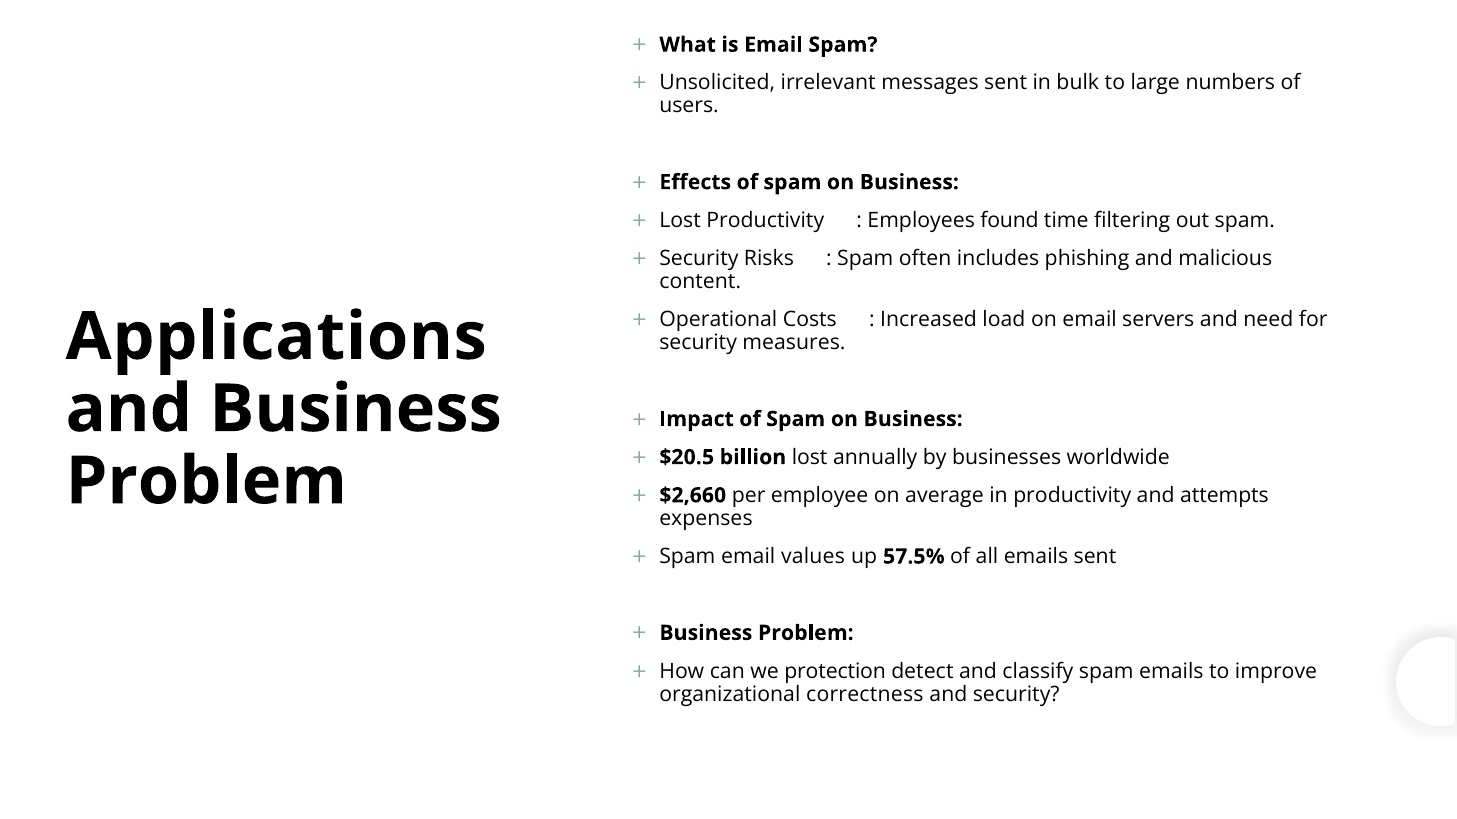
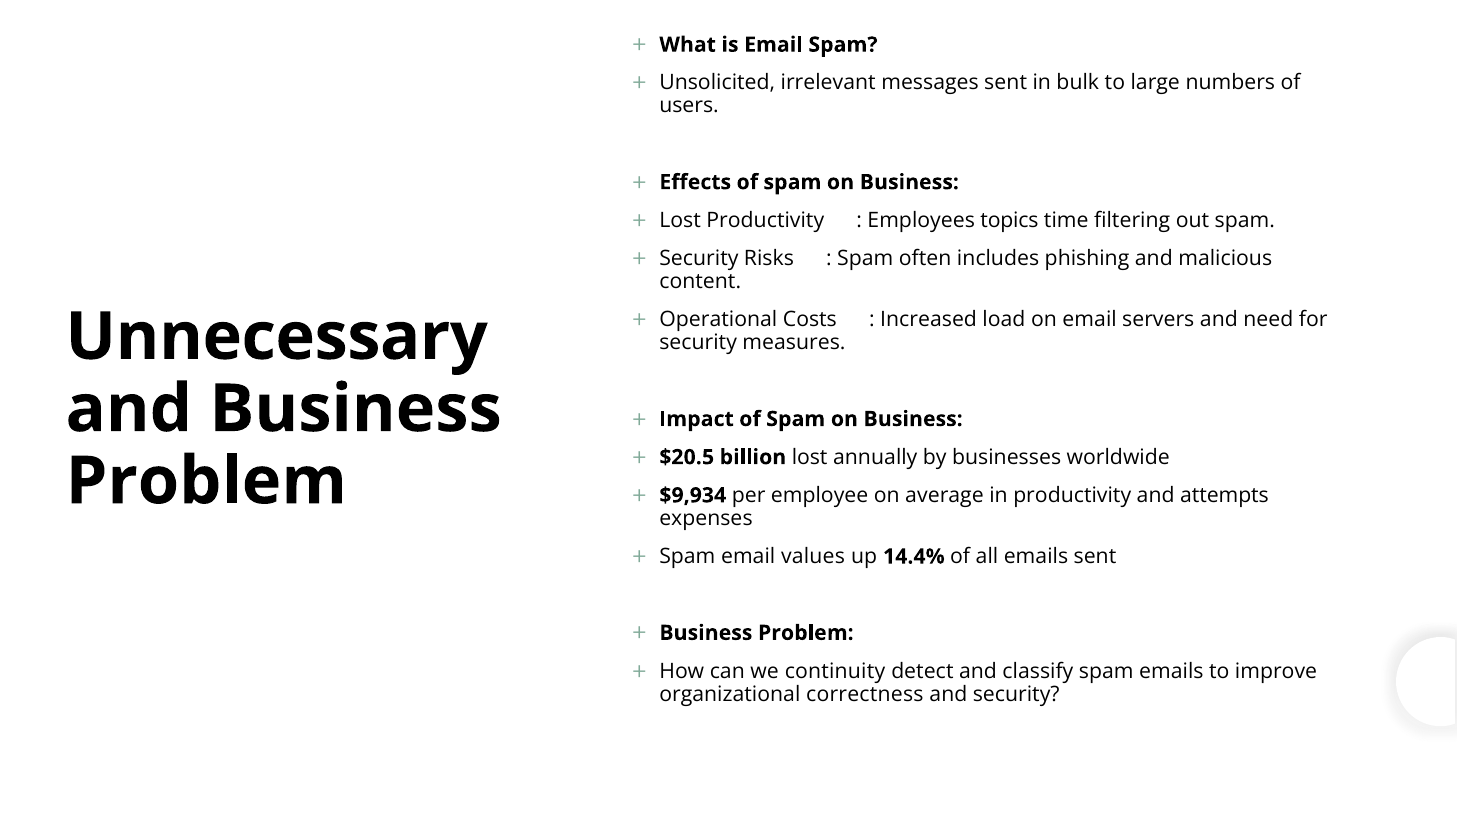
found: found -> topics (1009, 221)
Applications: Applications -> Unnecessary (277, 337)
$2,660: $2,660 -> $9,934 (693, 496)
57.5%: 57.5% -> 14.4% (914, 557)
protection: protection -> continuity (835, 672)
